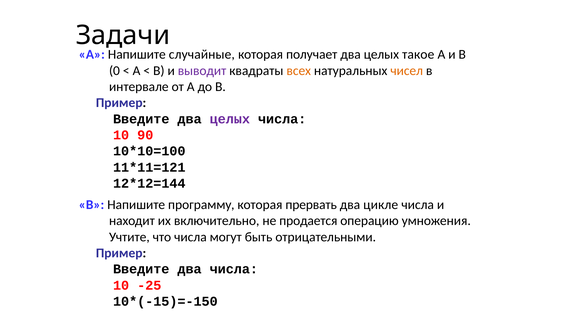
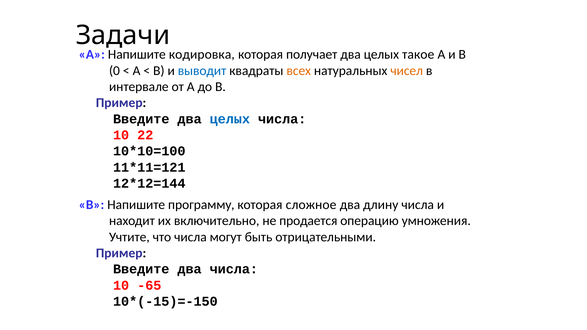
случайные: случайные -> кодировка (202, 54)
выводит colour: purple -> blue (202, 71)
целых colour: purple -> blue (230, 119)
90: 90 -> 22 (145, 135)
прервать: прервать -> сложное (311, 205)
цикле: цикле -> длину (381, 205)
-25: -25 -> -65 (149, 285)
